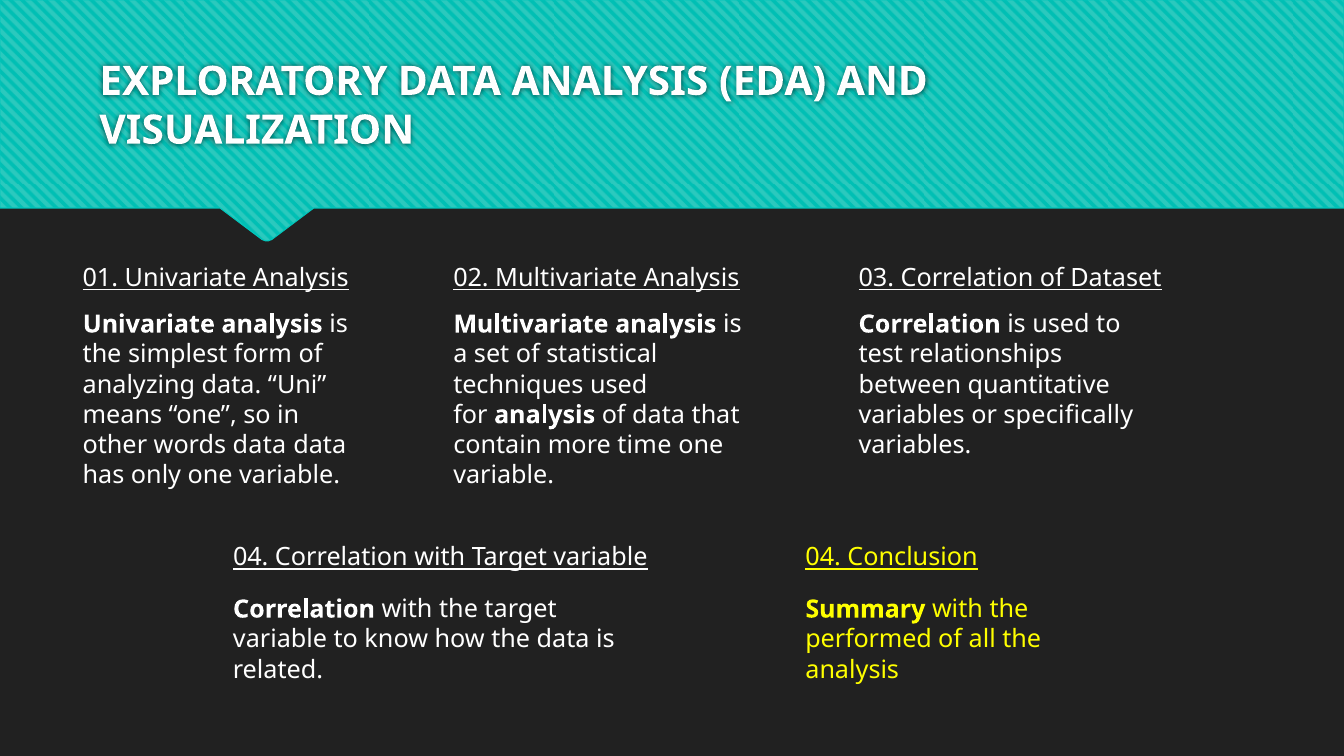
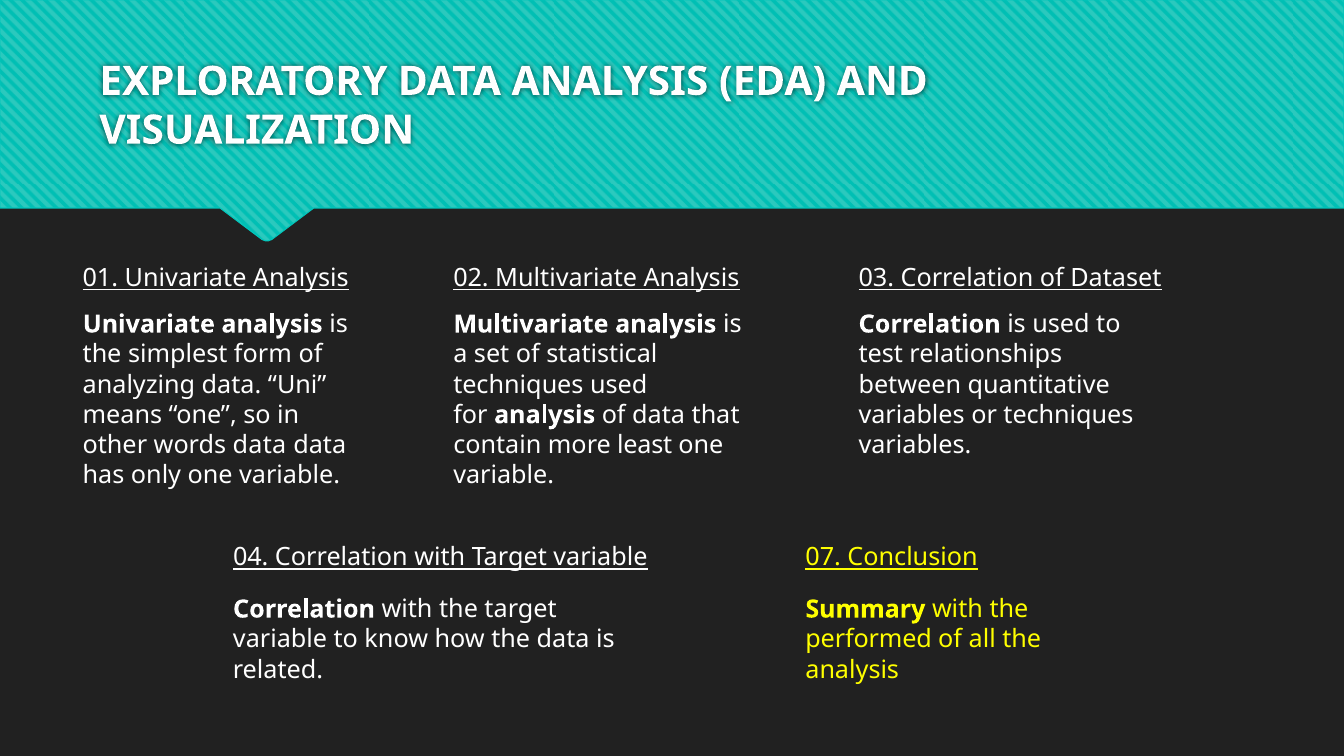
or specifically: specifically -> techniques (1068, 415)
time: time -> least (645, 445)
variable 04: 04 -> 07 (823, 558)
